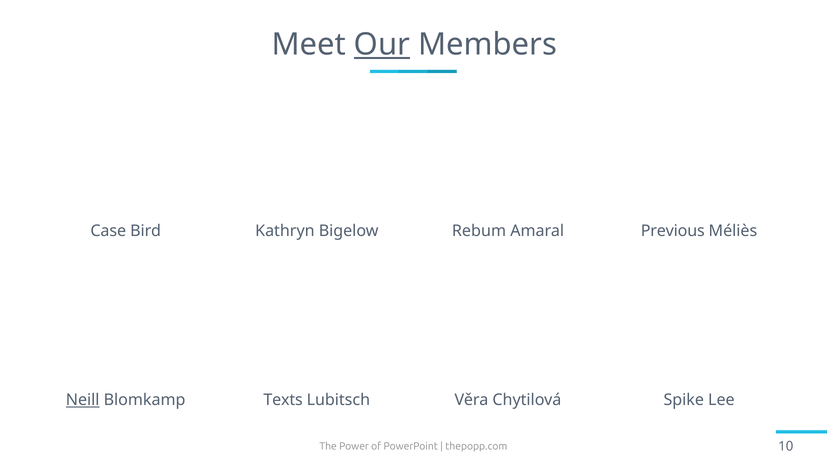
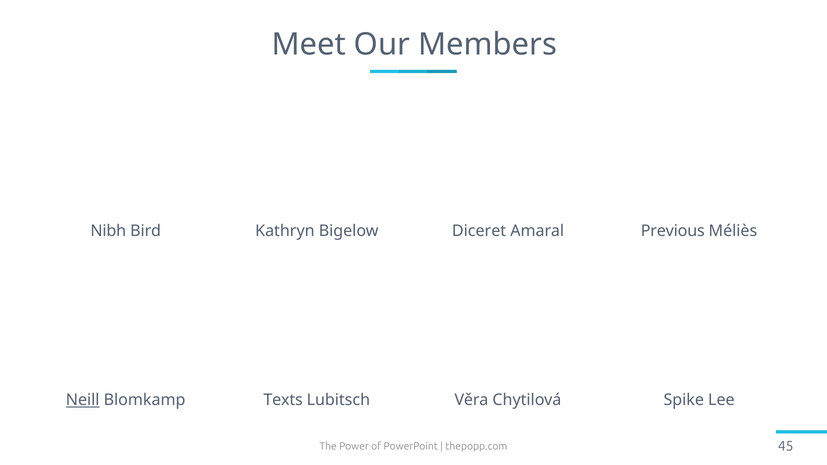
Our underline: present -> none (382, 45)
Case: Case -> Nibh (108, 231)
Rebum: Rebum -> Diceret (479, 231)
10: 10 -> 45 (786, 446)
